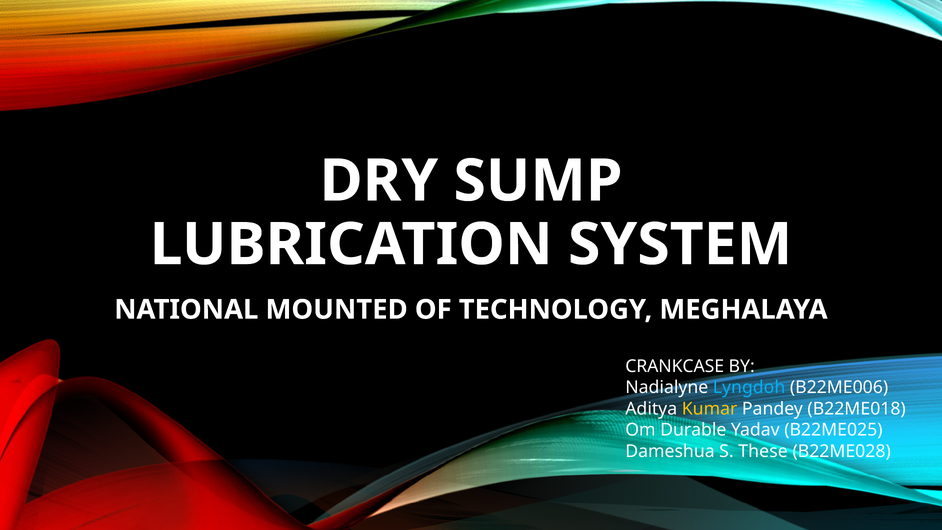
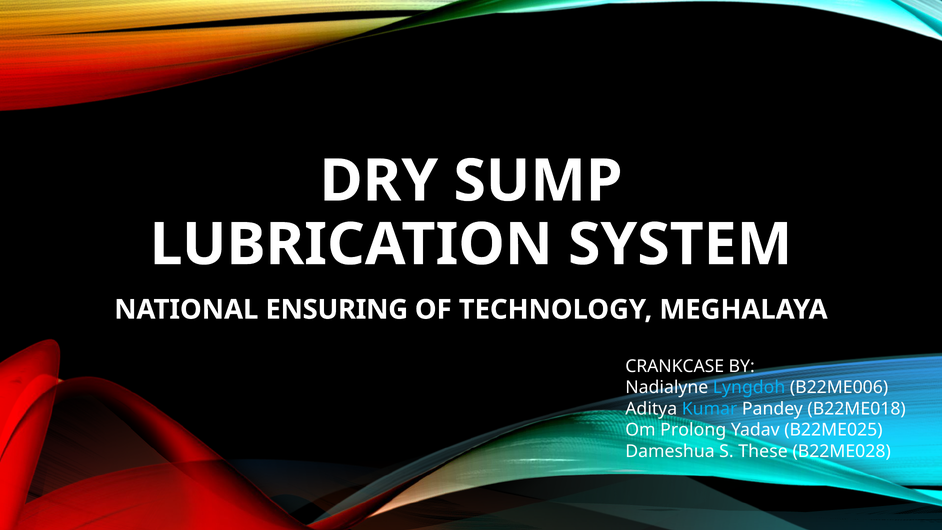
MOUNTED: MOUNTED -> ENSURING (337, 310)
Kumar colour: yellow -> light blue (710, 409)
Durable: Durable -> Prolong (693, 430)
